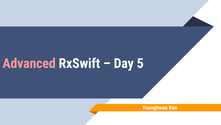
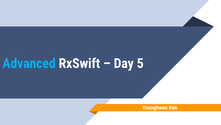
Advanced colour: pink -> light blue (29, 63)
